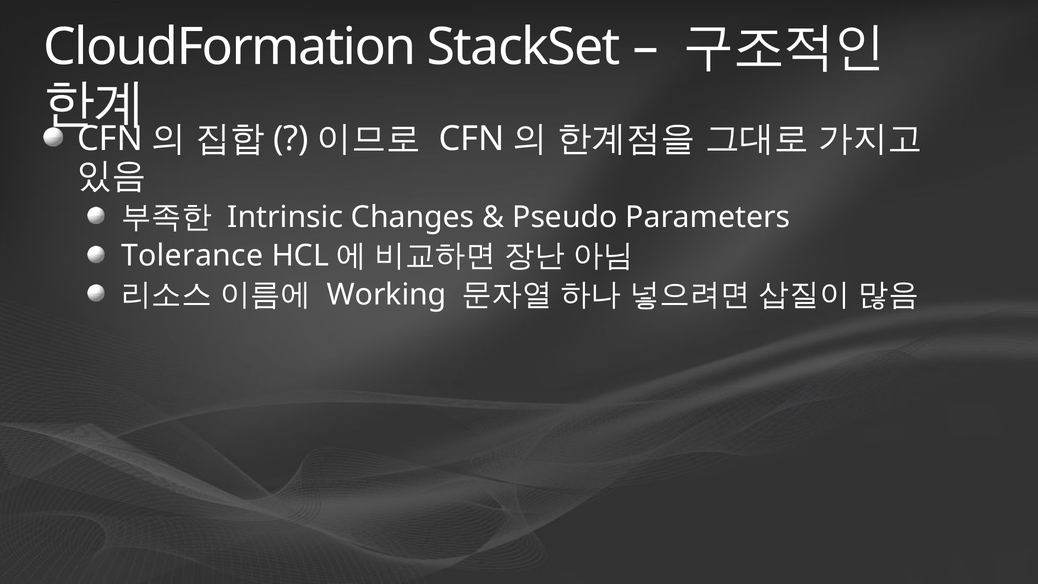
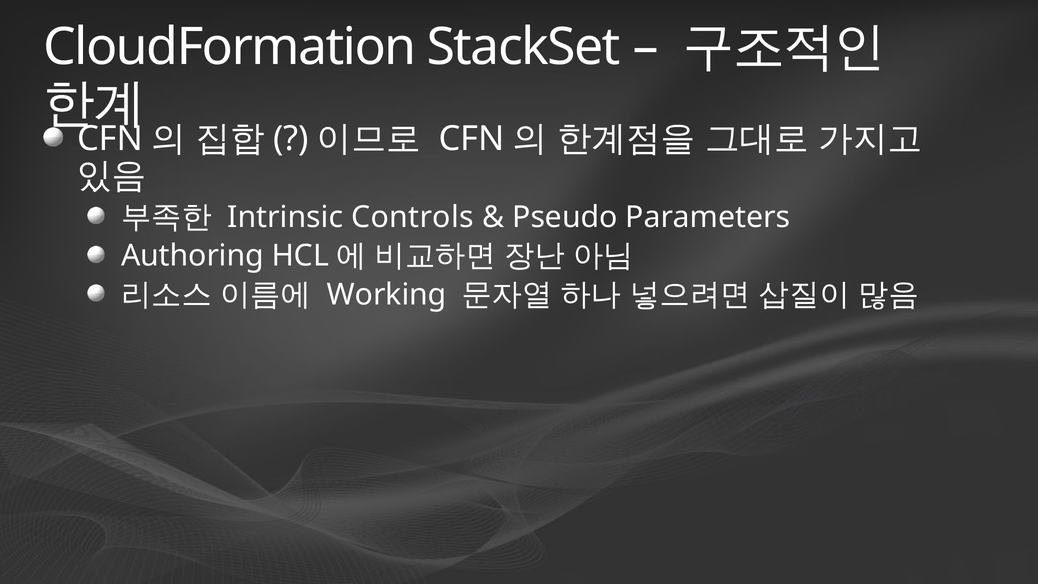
Changes: Changes -> Controls (413, 217)
Tolerance: Tolerance -> Authoring (192, 256)
